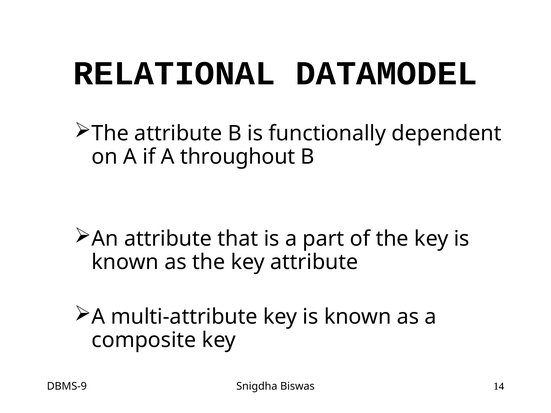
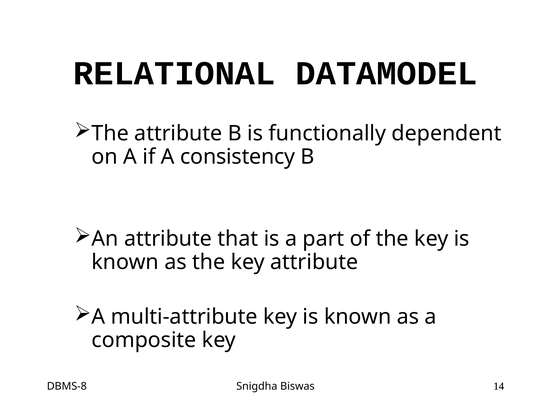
throughout: throughout -> consistency (238, 157)
DBMS-9: DBMS-9 -> DBMS-8 (67, 386)
